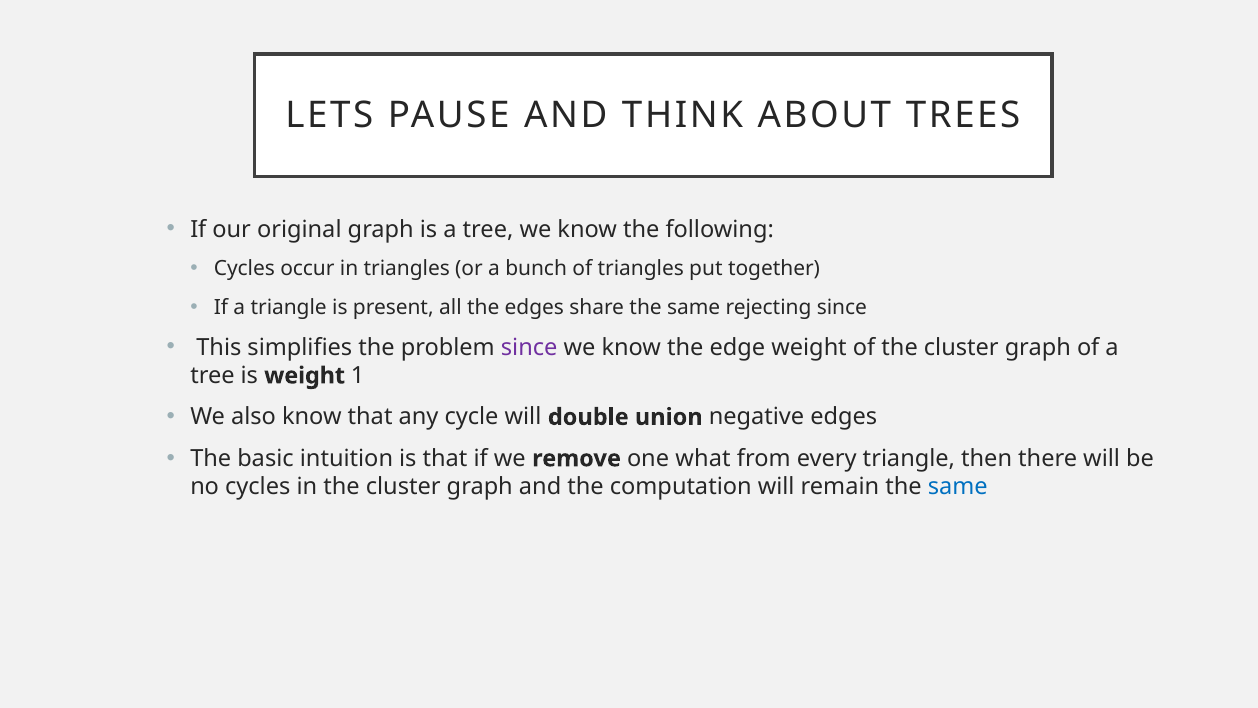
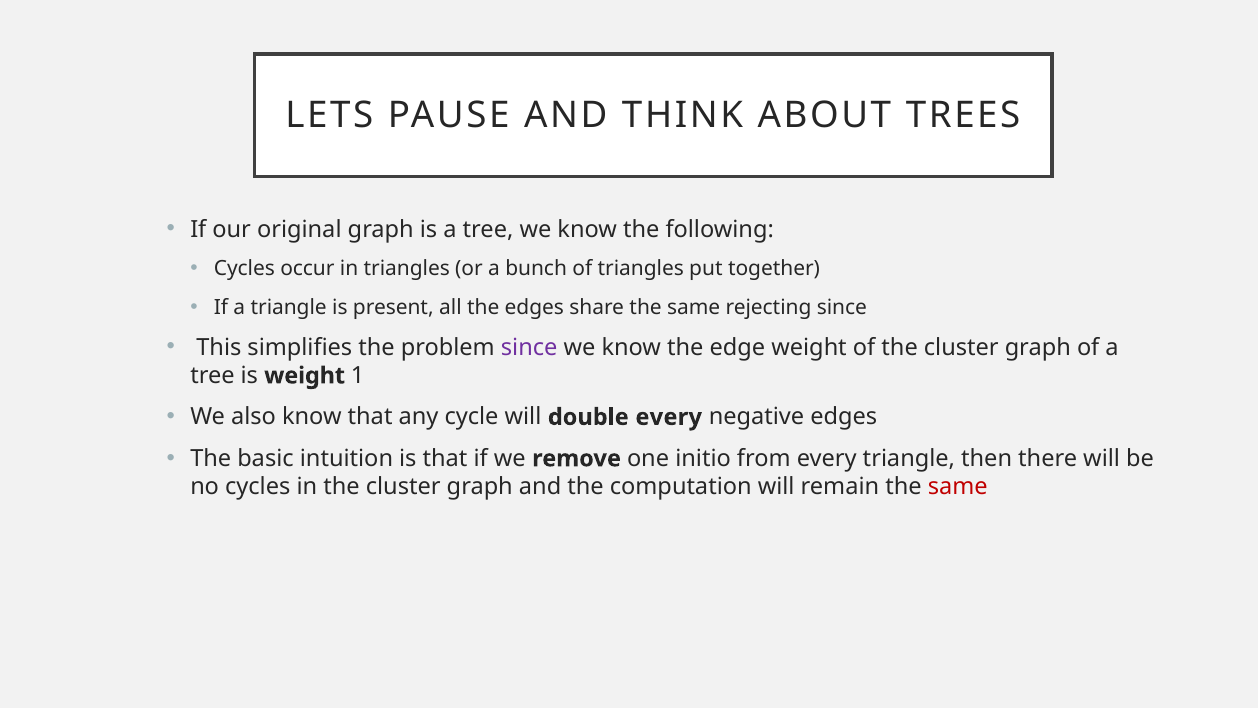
double union: union -> every (669, 417)
what: what -> initio (703, 458)
same colour: blue -> red (958, 487)
